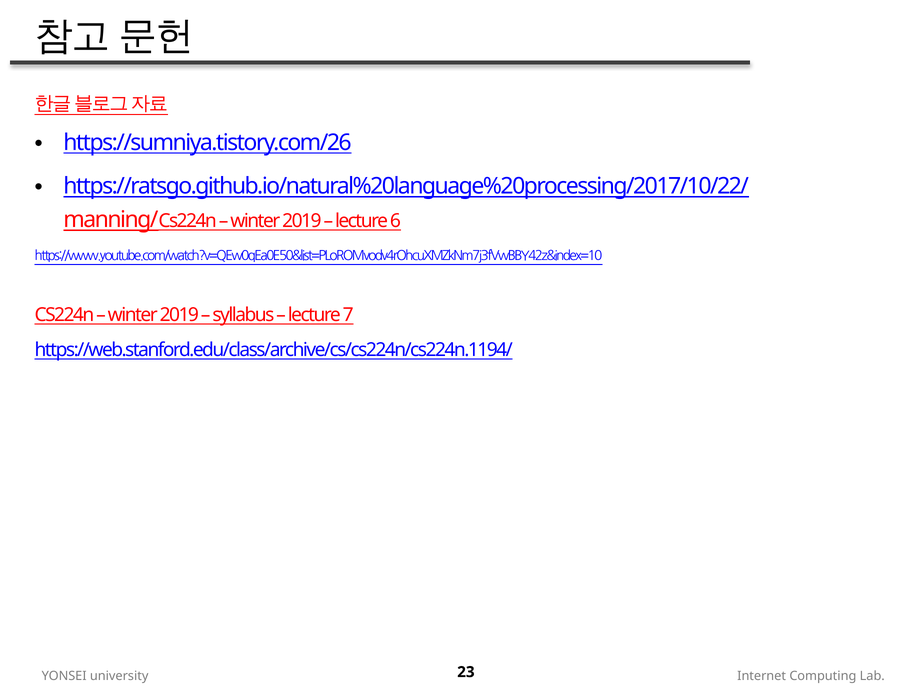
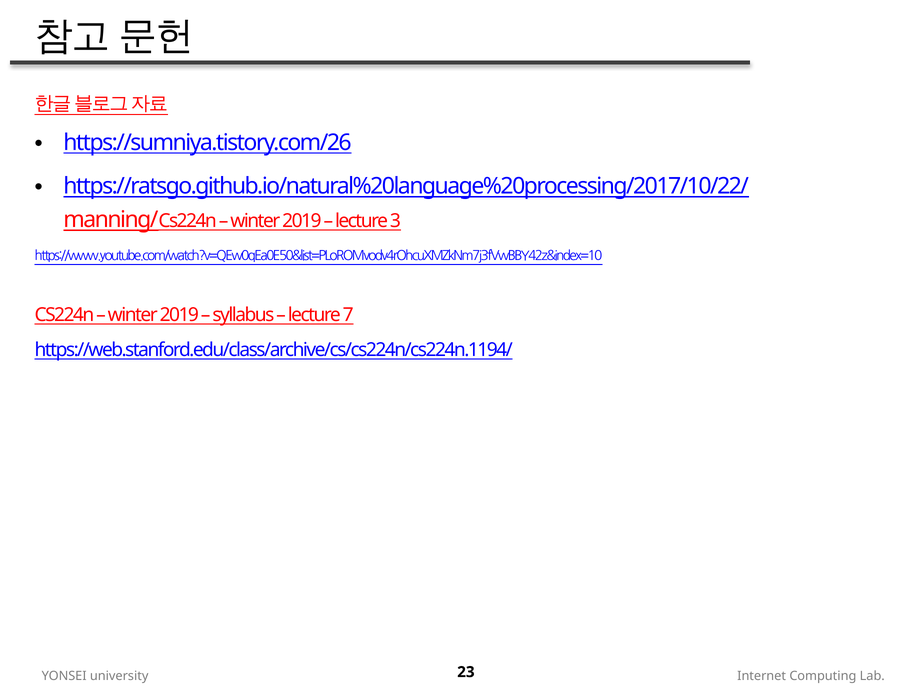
6: 6 -> 3 (395, 221)
